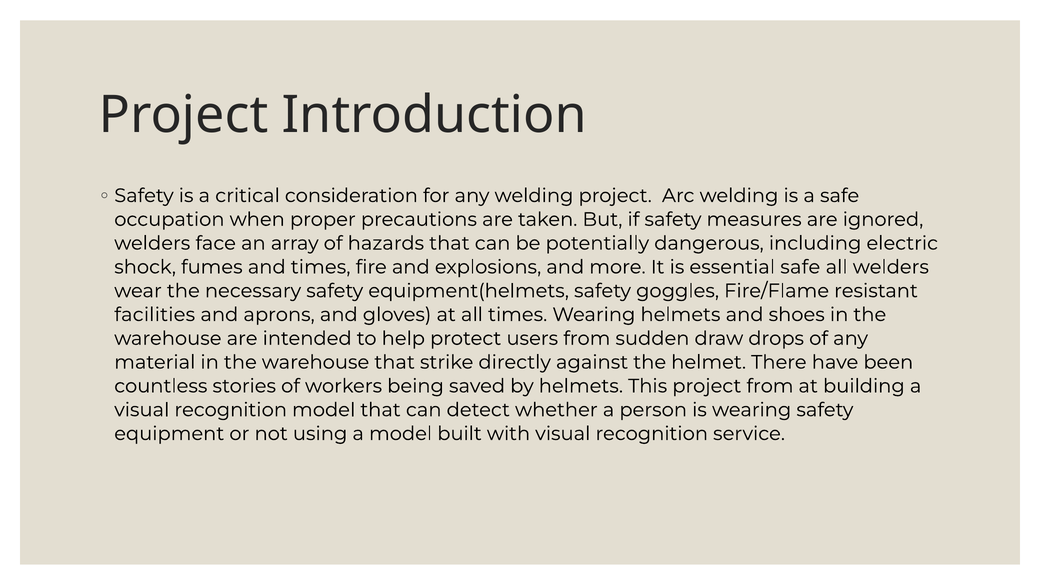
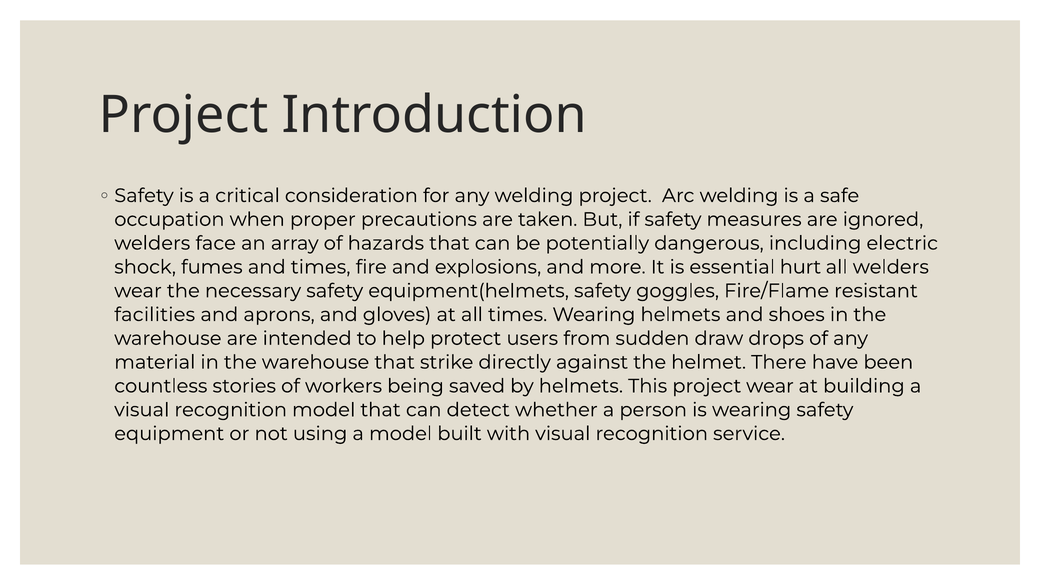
essential safe: safe -> hurt (800, 267)
project from: from -> wear (770, 386)
